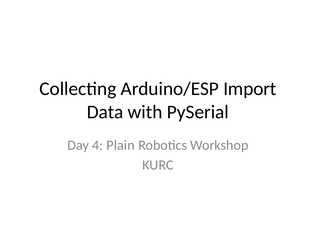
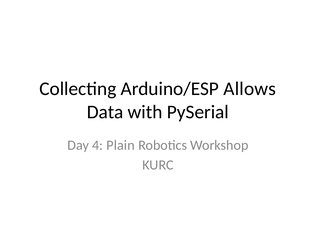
Import: Import -> Allows (250, 89)
